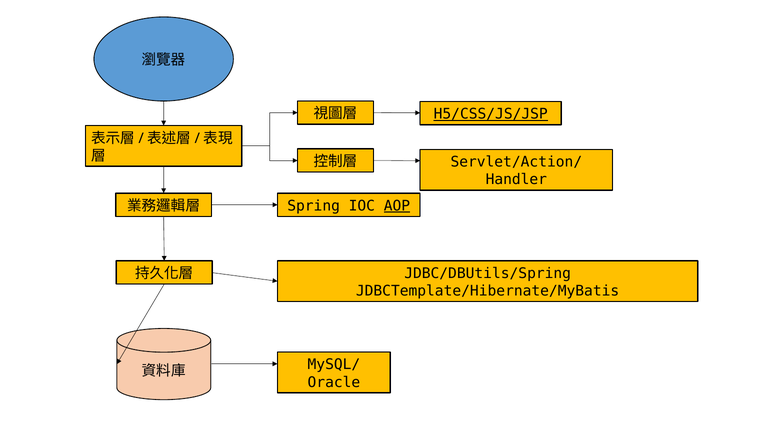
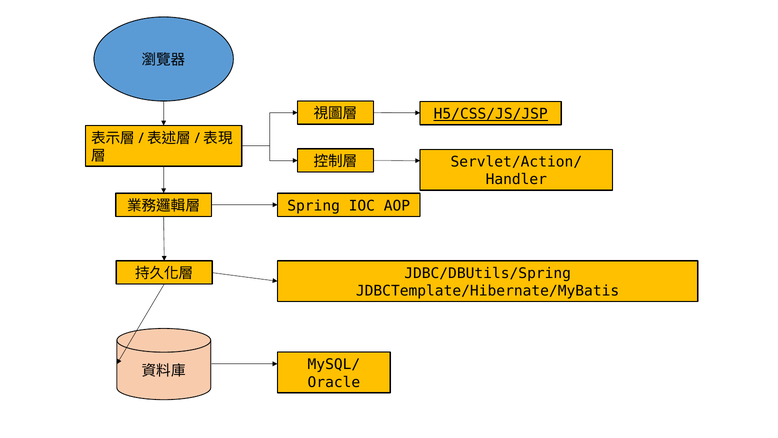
AOP underline: present -> none (397, 206)
